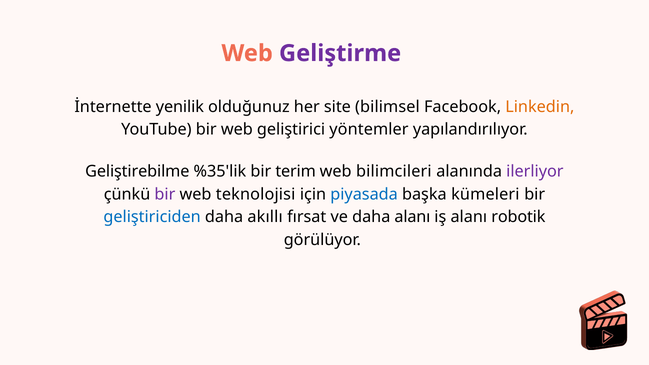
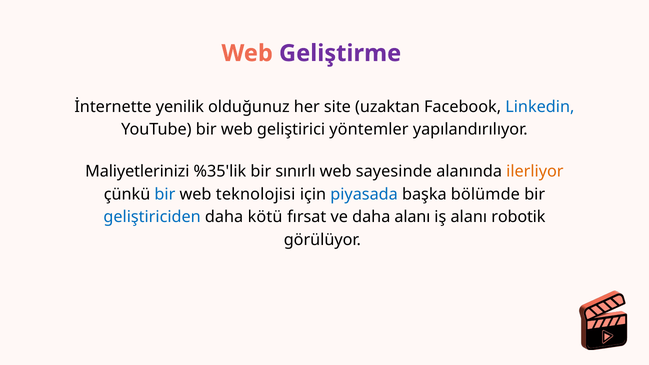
bilimsel: bilimsel -> uzaktan (388, 107)
Linkedin colour: orange -> blue (540, 107)
Geliştirebilme: Geliştirebilme -> Maliyetlerinizi (137, 172)
terim: terim -> sınırlı (296, 172)
bilimcileri: bilimcileri -> sayesinde (394, 172)
ilerliyor colour: purple -> orange (535, 172)
bir colour: purple -> blue (165, 194)
kümeleri: kümeleri -> bölümde (485, 194)
akıllı: akıllı -> kötü (265, 217)
